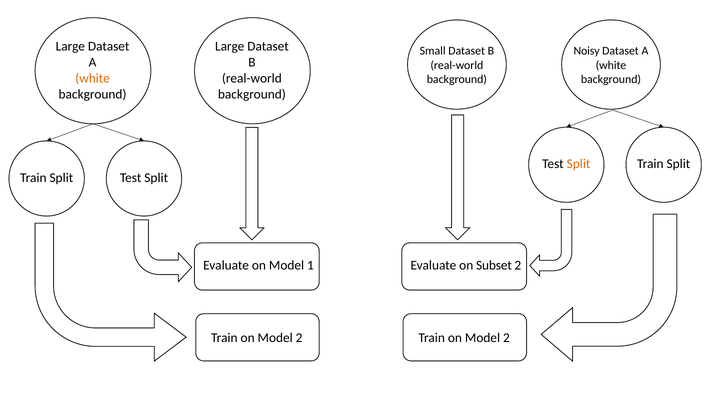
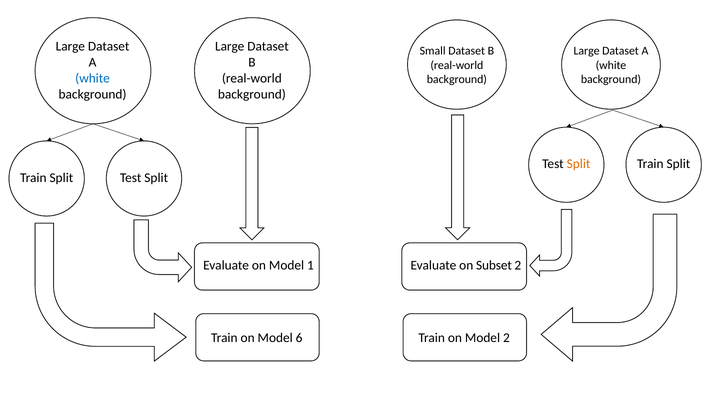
Noisy: Noisy -> Large (587, 51)
white colour: orange -> blue (93, 78)
2: 2 -> 6 (299, 338)
